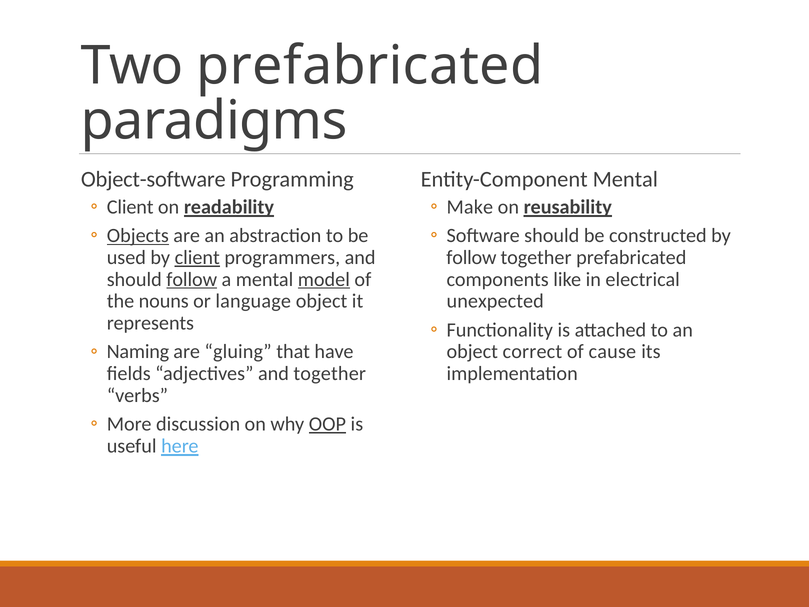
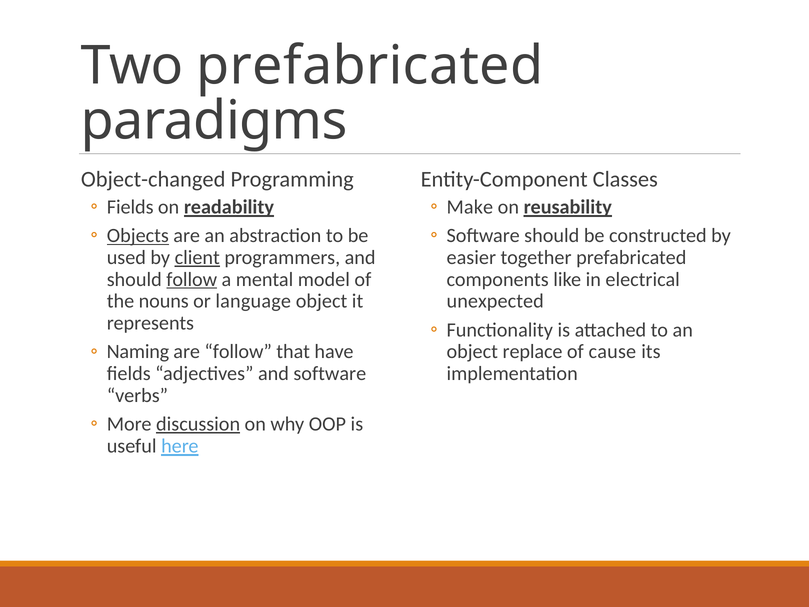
Object-software: Object-software -> Object-changed (153, 179)
Entity-Component Mental: Mental -> Classes (625, 179)
Client: Client -> Fields (130, 207)
follow: follow -> easier (471, 257)
model underline: present -> none (324, 279)
are gluing: gluing -> follow (238, 352)
correct: correct -> replace (533, 352)
and together: together -> software (330, 373)
discussion underline: none -> present (198, 424)
OOP underline: present -> none (327, 424)
